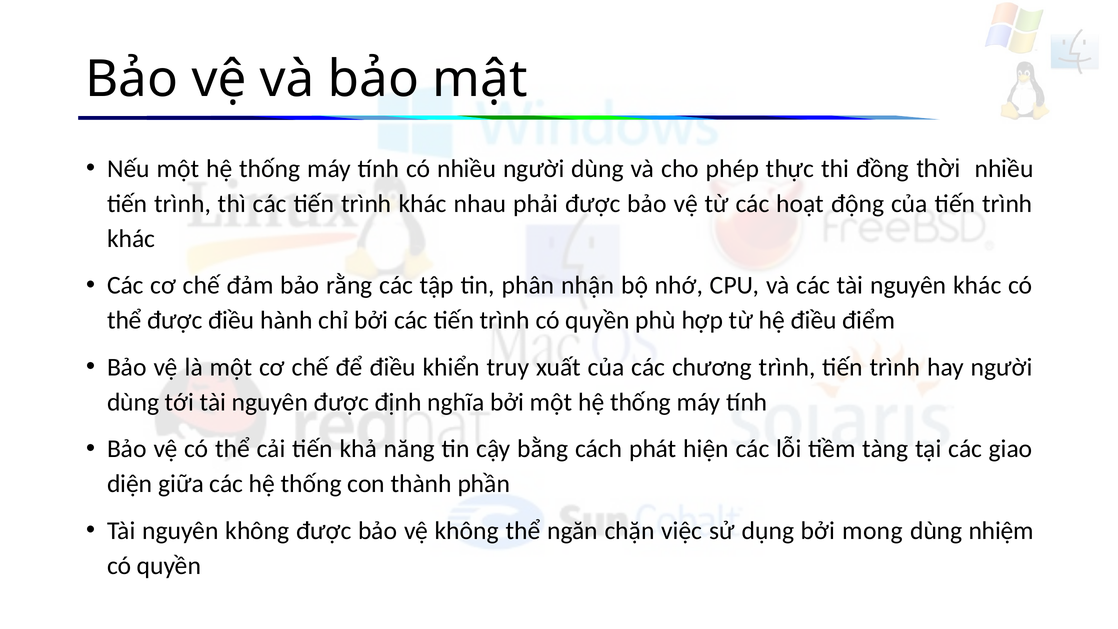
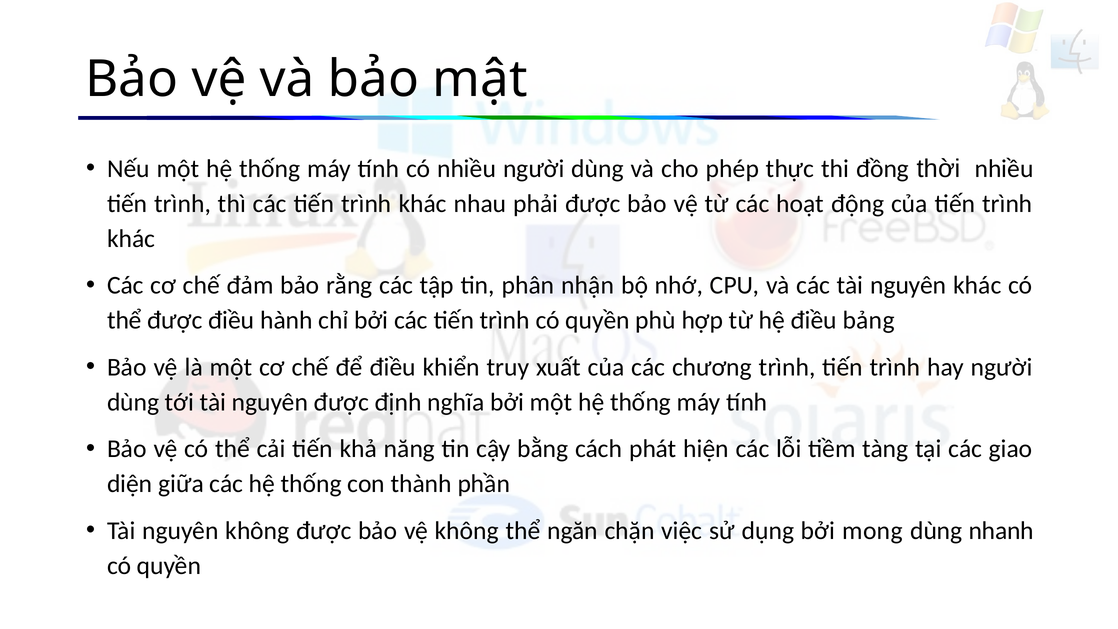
điểm: điểm -> bảng (869, 320)
nhiệm: nhiệm -> nhanh (1001, 531)
